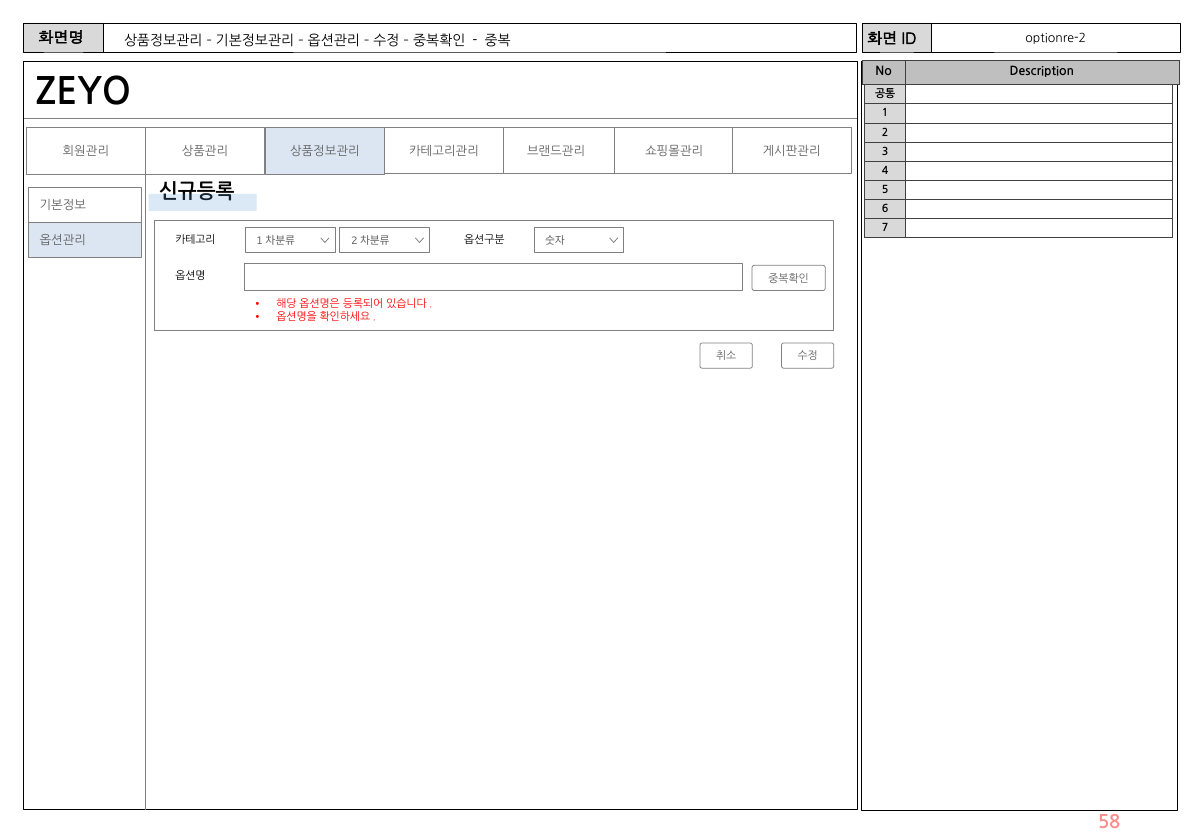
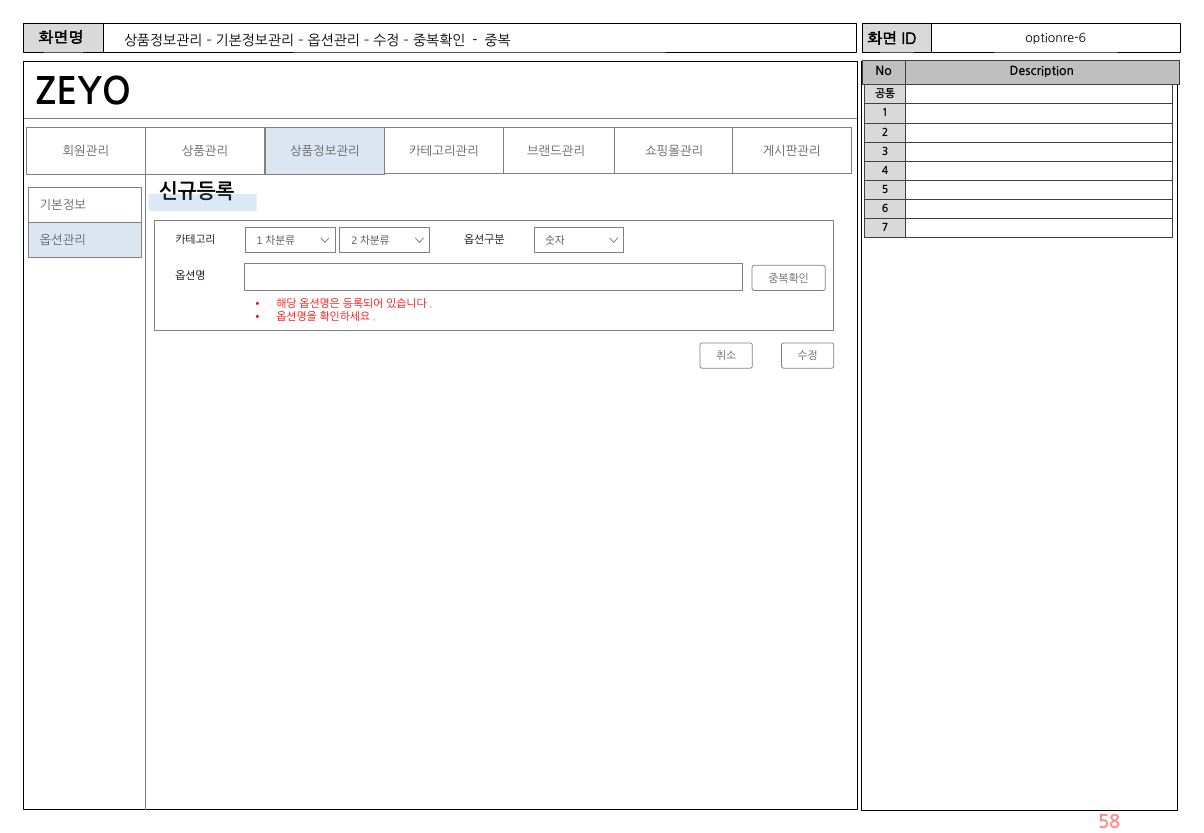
optionre-2: optionre-2 -> optionre-6 (1056, 38)
